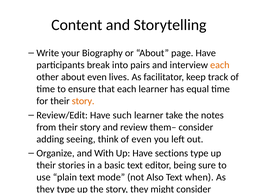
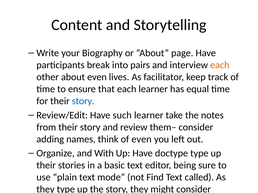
story colour: orange -> blue (83, 101)
seeing: seeing -> names (81, 140)
Have sections: sections -> doctype (172, 154)
not Also: Also -> Find (155, 178)
when: when -> called (199, 178)
